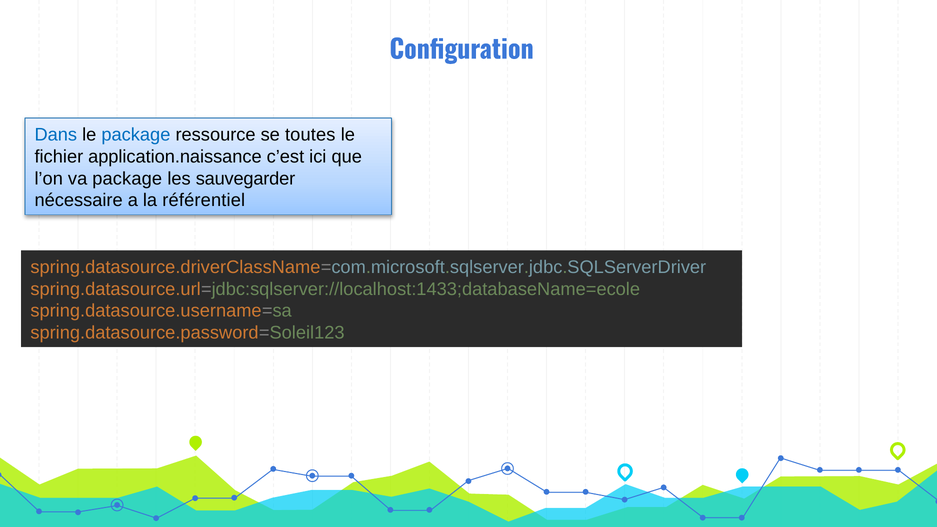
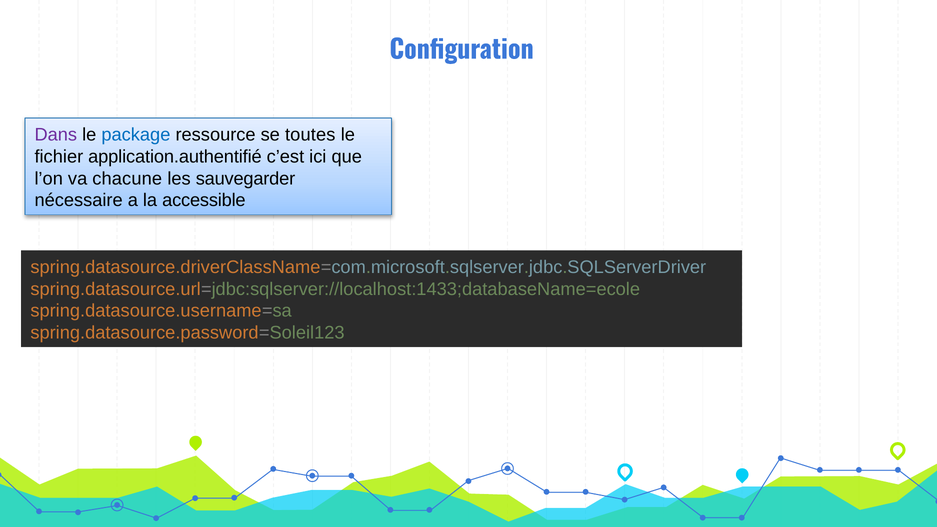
Dans colour: blue -> purple (56, 135)
application.naissance: application.naissance -> application.authentifié (175, 157)
va package: package -> chacune (127, 179)
référentiel: référentiel -> accessible (204, 200)
